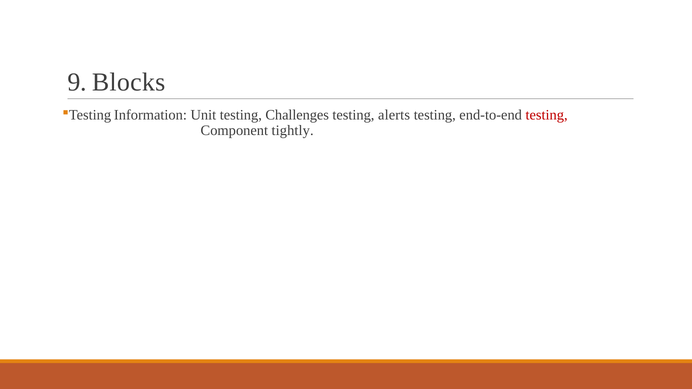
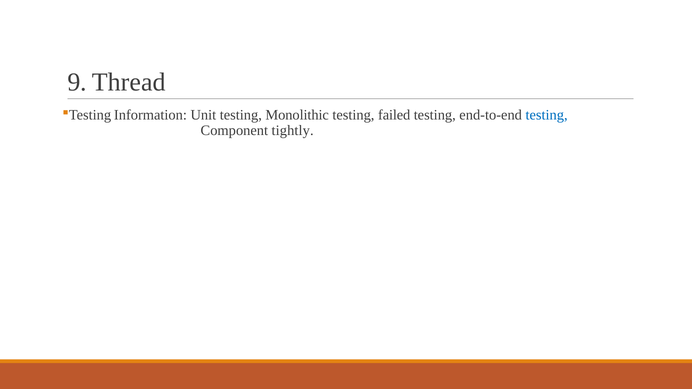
Blocks: Blocks -> Thread (129, 82)
Challenges: Challenges -> Monolithic (297, 115)
alerts: alerts -> failed (394, 115)
testing colour: red -> blue (547, 115)
